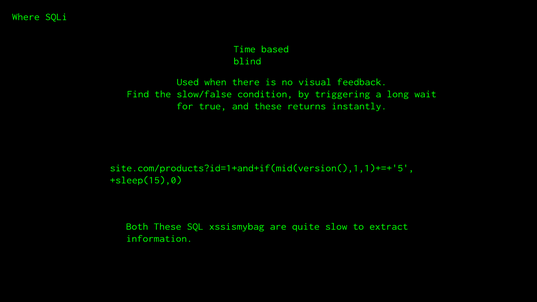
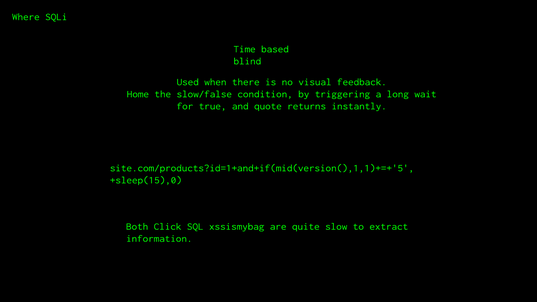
Find: Find -> Home (138, 94)
and these: these -> quote (268, 106)
Both These: These -> Click (168, 226)
